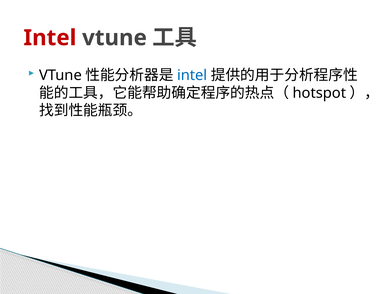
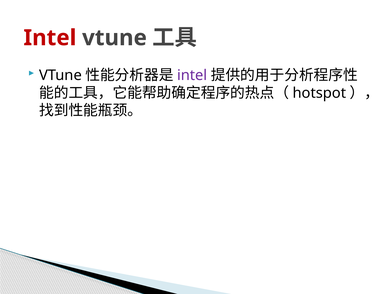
intel colour: blue -> purple (192, 75)
